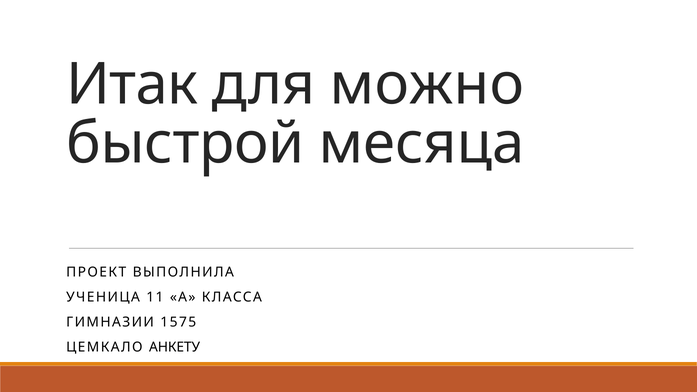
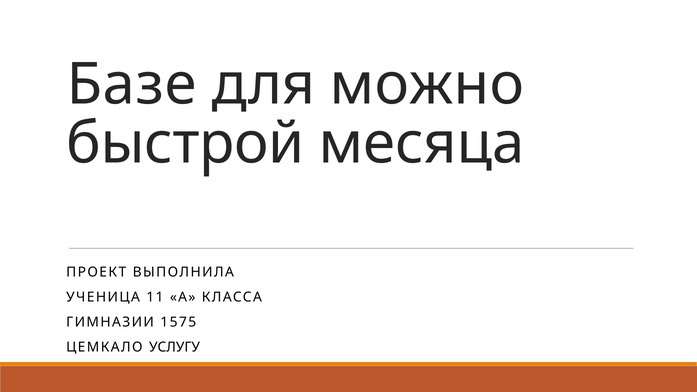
Итак: Итак -> Базе (132, 85)
АНКЕТУ: АНКЕТУ -> УСЛУГУ (175, 347)
